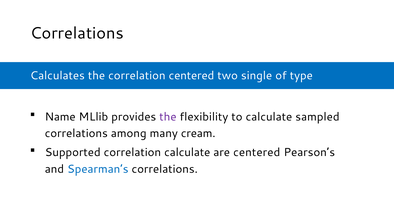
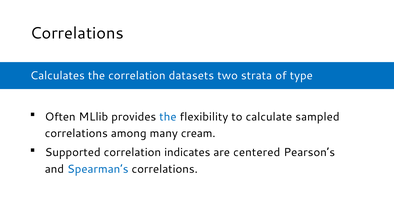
correlation centered: centered -> datasets (191, 75)
single: single -> strata (257, 75)
Name: Name -> Often (60, 117)
the colour: purple -> blue (168, 117)
correlation calculate: calculate -> indicates (187, 152)
